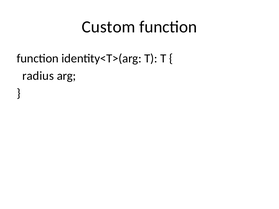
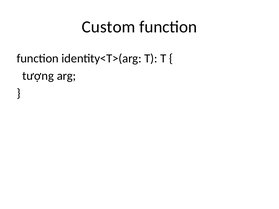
radius: radius -> tượng (38, 76)
